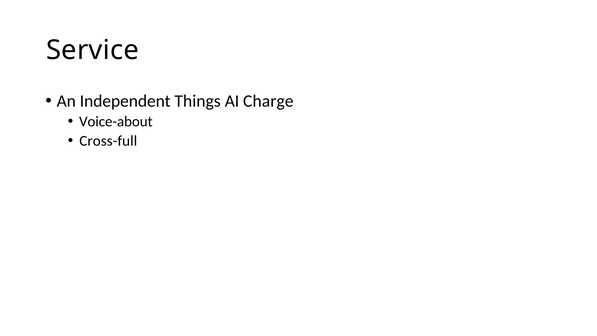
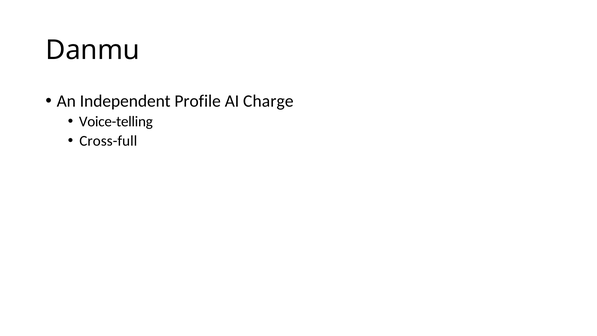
Service: Service -> Danmu (93, 50)
Things: Things -> Profile (198, 101)
Voice-about: Voice-about -> Voice-telling (116, 122)
